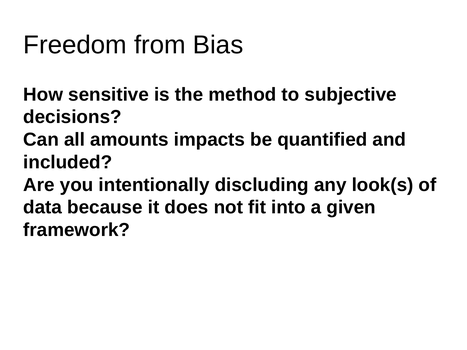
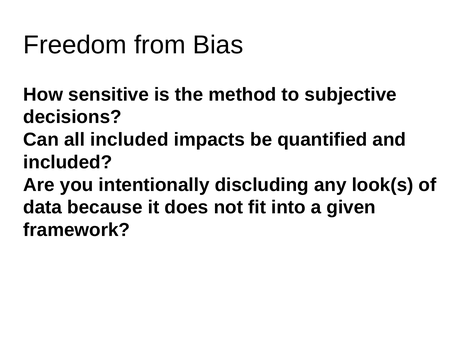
all amounts: amounts -> included (129, 140)
